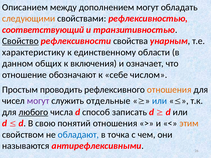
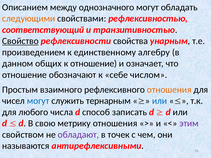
дополнением: дополнением -> однозначного (107, 7)
характеристику: характеристику -> произведением (34, 52)
области: области -> алгебру (154, 52)
к включения: включения -> отношение (94, 64)
проводить: проводить -> взаимного (61, 90)
могут colour: purple -> blue (38, 101)
отдельные: отдельные -> тернарным (108, 101)
любого underline: present -> none (33, 112)
понятий: понятий -> метрику (74, 124)
этим colour: orange -> purple (189, 124)
обладают colour: blue -> purple (78, 135)
точка: точка -> точек (119, 135)
